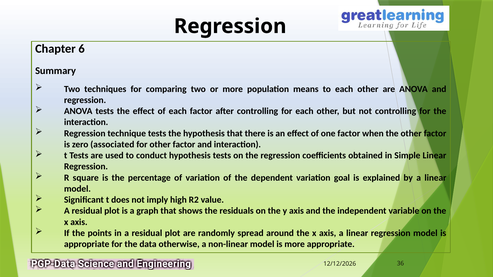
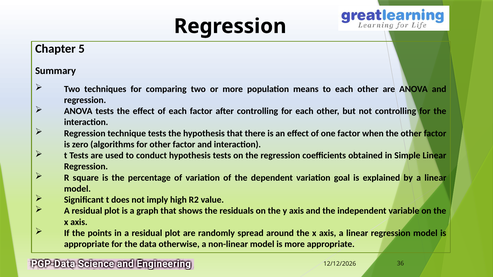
6: 6 -> 5 (82, 49)
associated: associated -> algorithms (112, 145)
